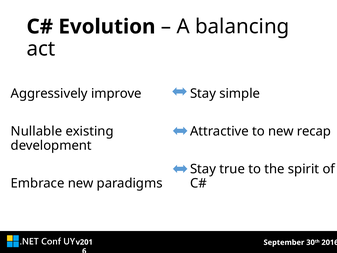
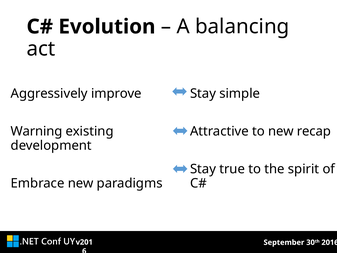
Nullable: Nullable -> Warning (37, 131)
